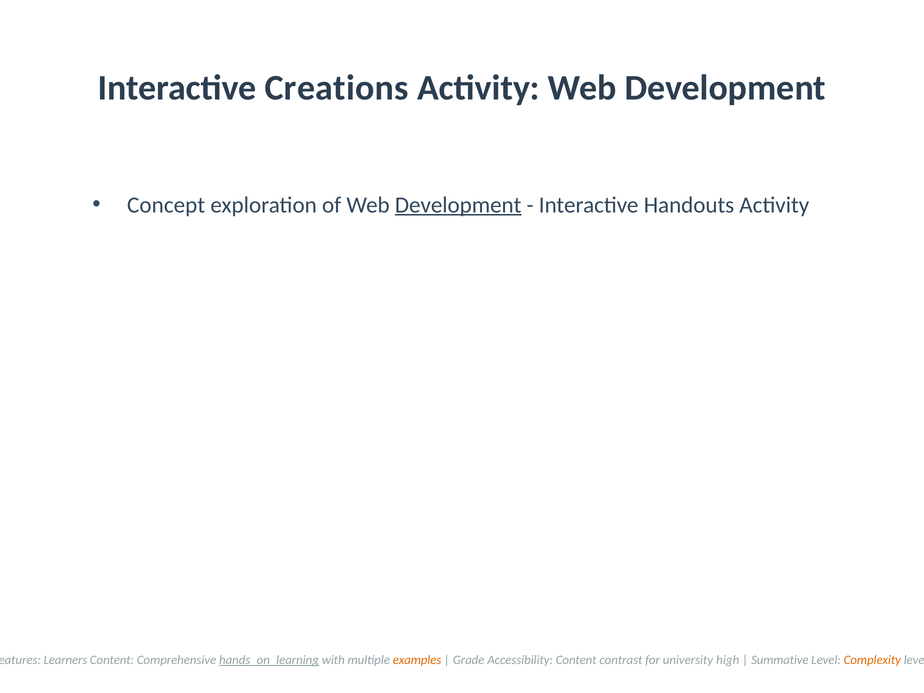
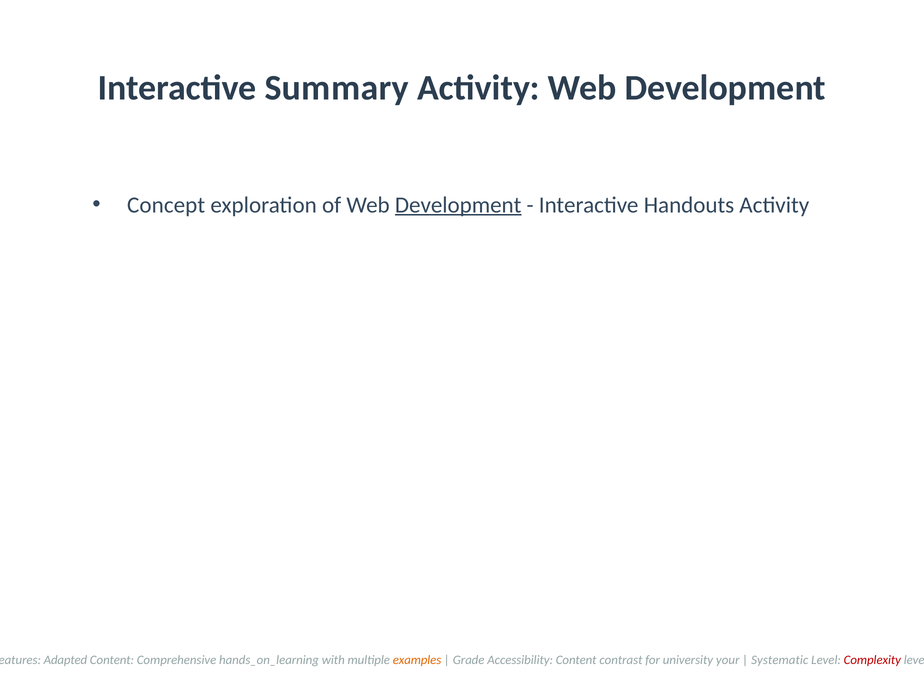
Creations: Creations -> Summary (337, 88)
Learners: Learners -> Adapted (65, 660)
hands_on_learning underline: present -> none (269, 660)
high: high -> your (728, 660)
Summative: Summative -> Systematic (780, 660)
Complexity colour: orange -> red (872, 660)
